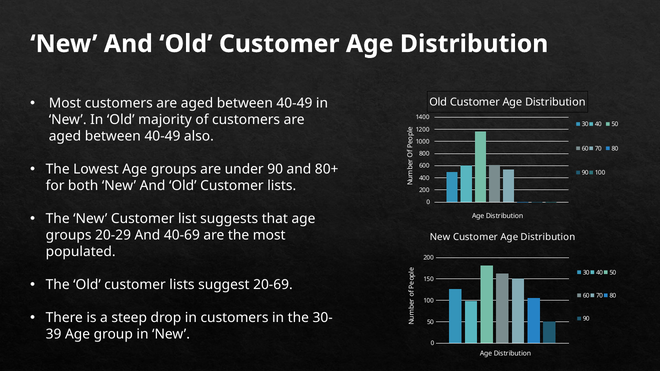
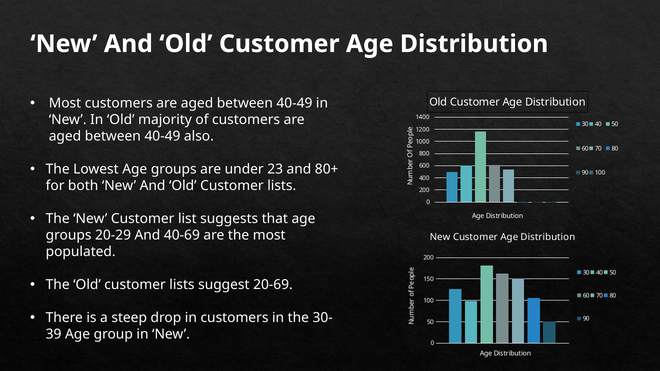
under 90: 90 -> 23 (275, 169)
